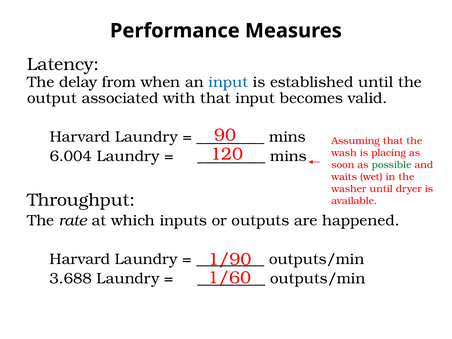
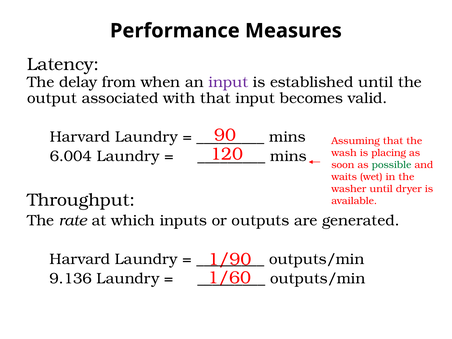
input colour: blue -> purple (228, 82)
happened: happened -> generated (361, 221)
3.688: 3.688 -> 9.136 (71, 278)
